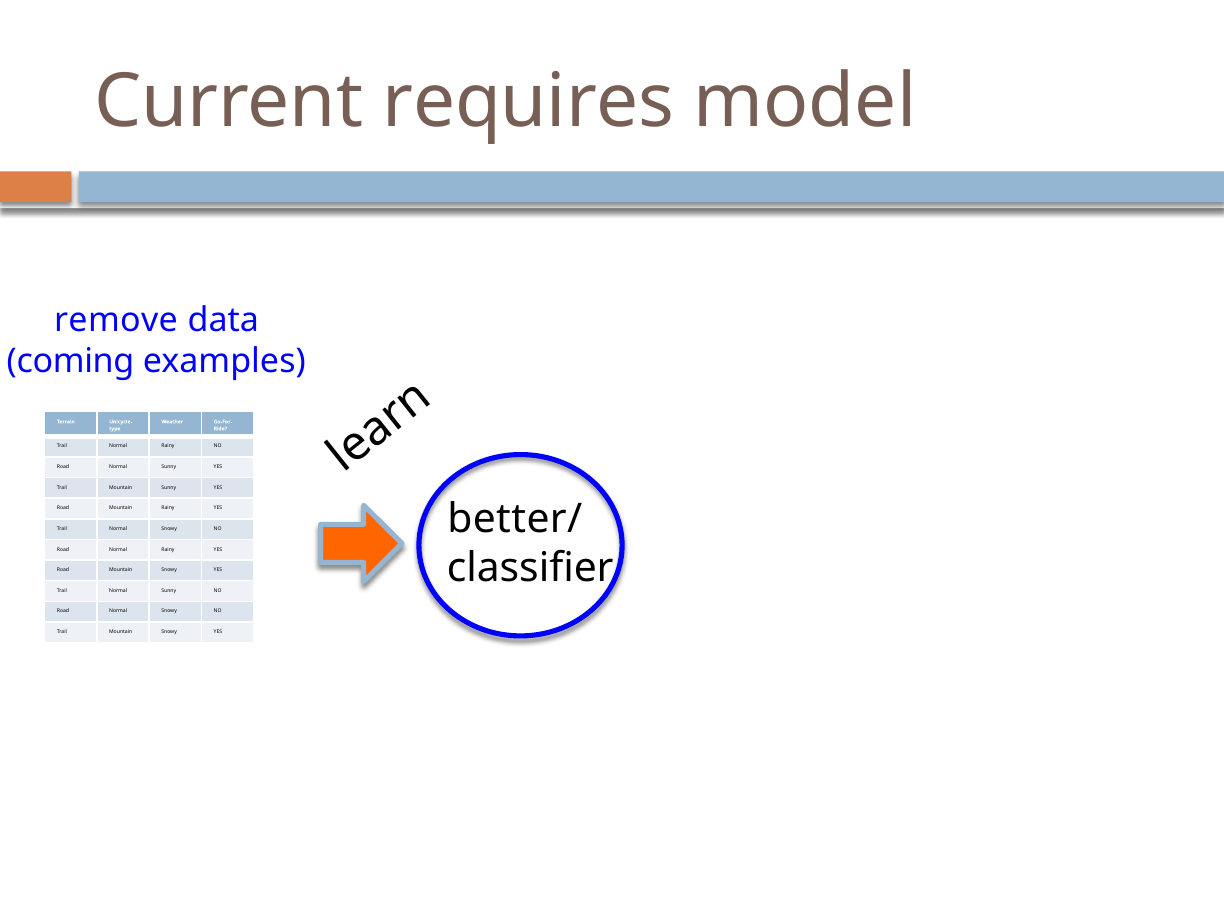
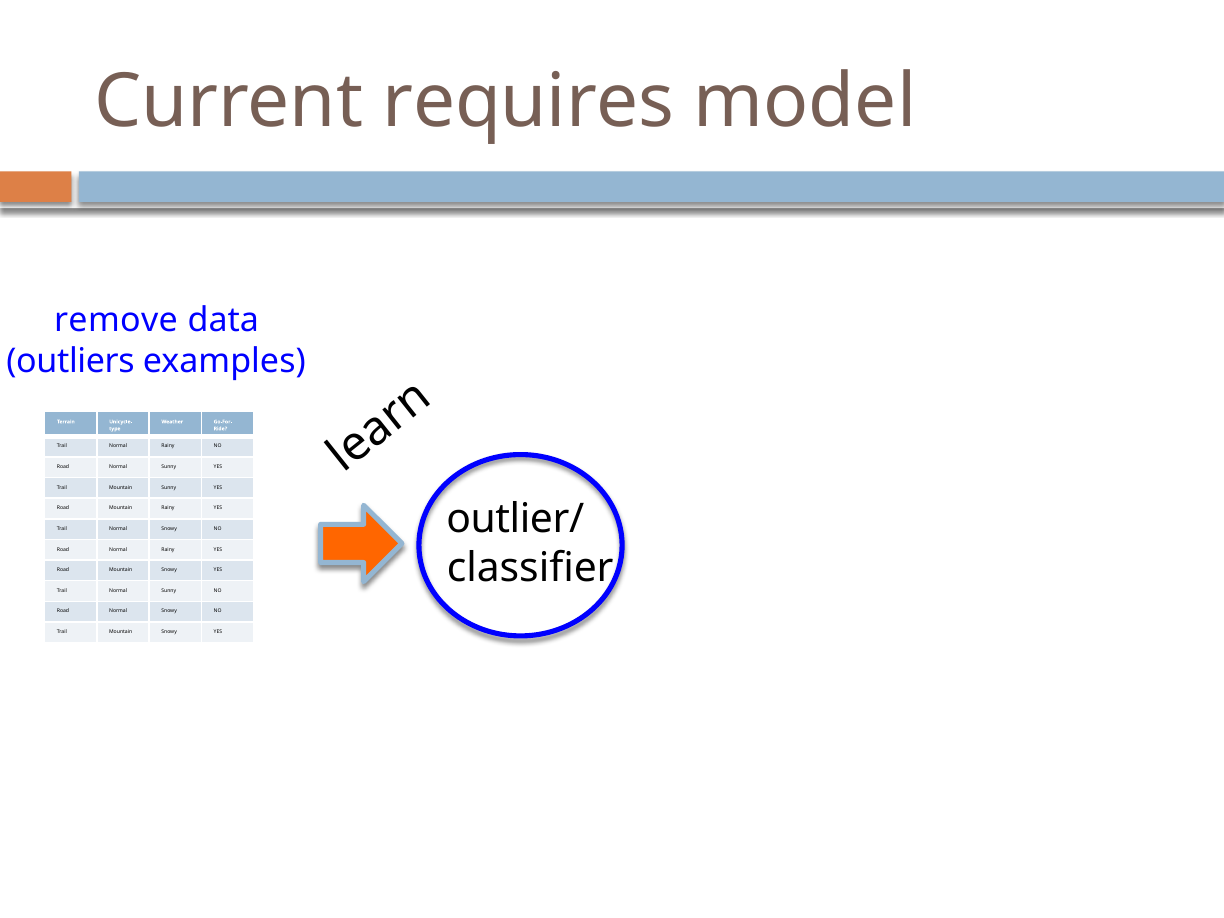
coming: coming -> outliers (71, 361)
better/: better/ -> outlier/ (515, 519)
